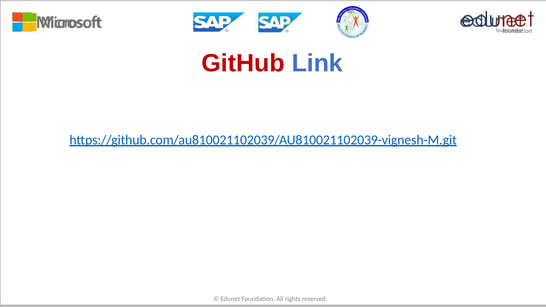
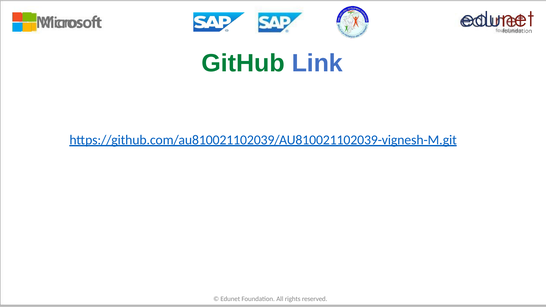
GitHub colour: red -> green (243, 63)
